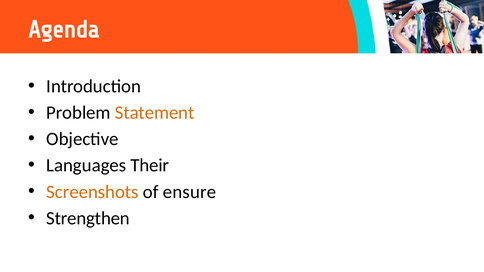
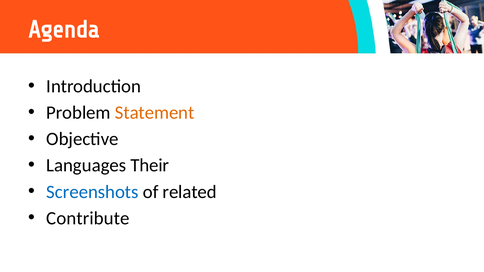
Screenshots colour: orange -> blue (92, 192)
ensure: ensure -> related (190, 192)
Strengthen: Strengthen -> Contribute (88, 218)
